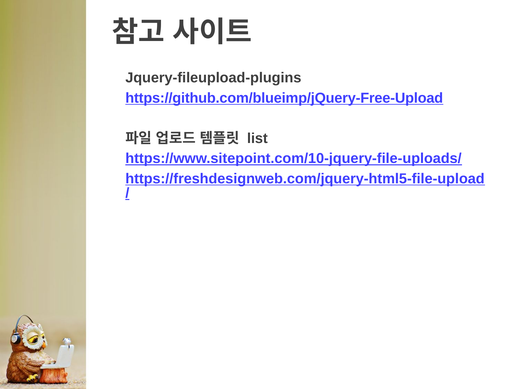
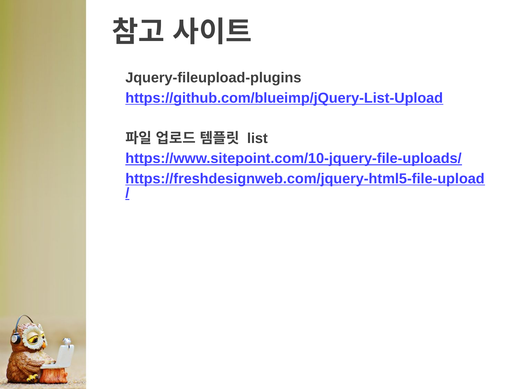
https://github.com/blueimp/jQuery-Free-Upload: https://github.com/blueimp/jQuery-Free-Upload -> https://github.com/blueimp/jQuery-List-Upload (284, 98)
